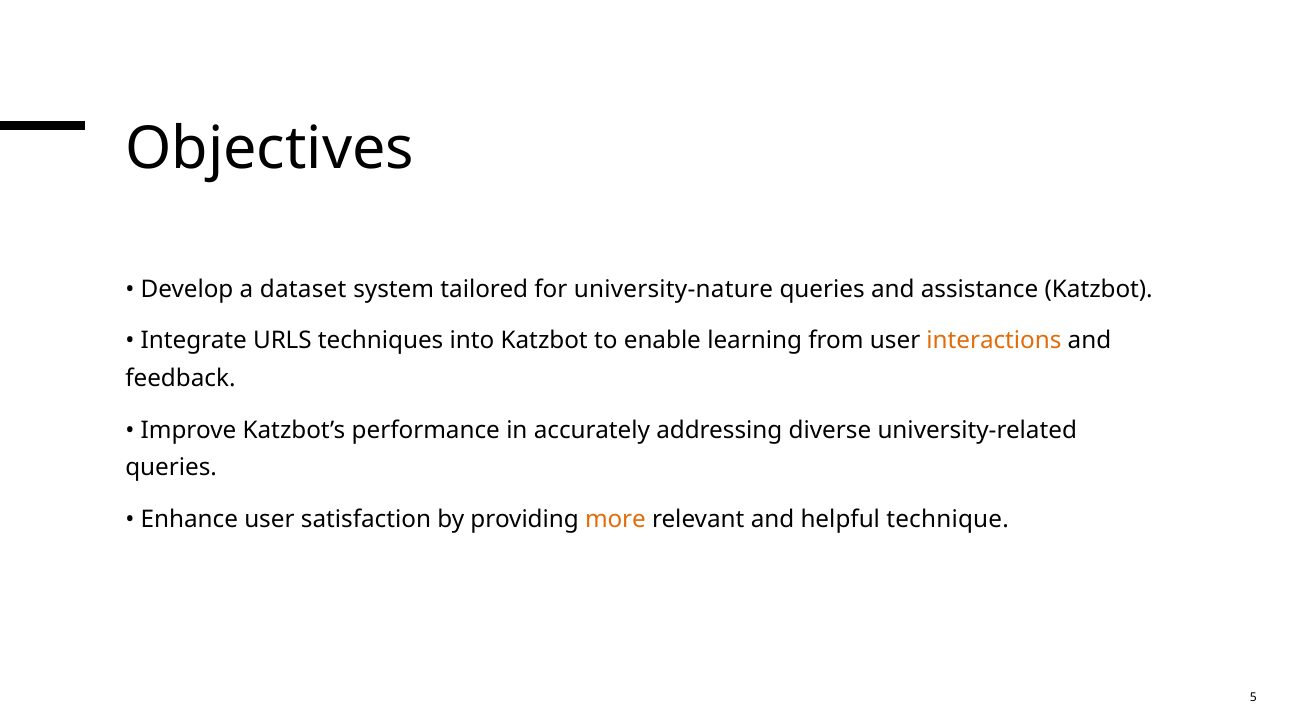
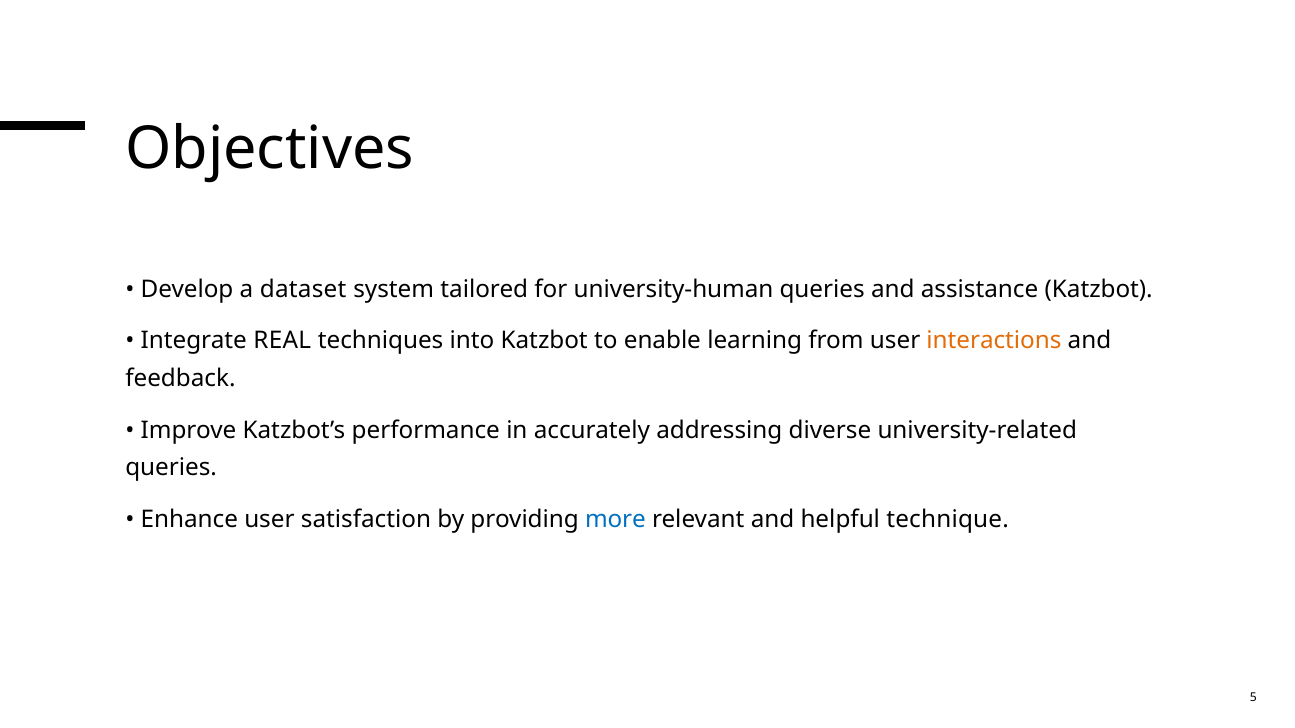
university-nature: university-nature -> university-human (674, 290)
URLS: URLS -> REAL (282, 341)
more colour: orange -> blue (615, 520)
